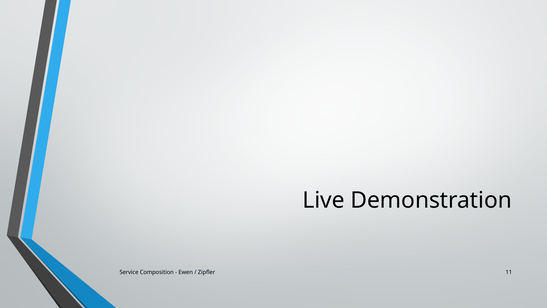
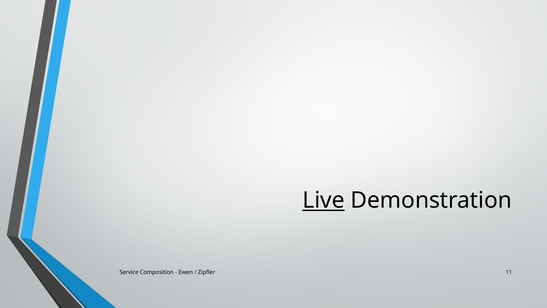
Live underline: none -> present (324, 200)
